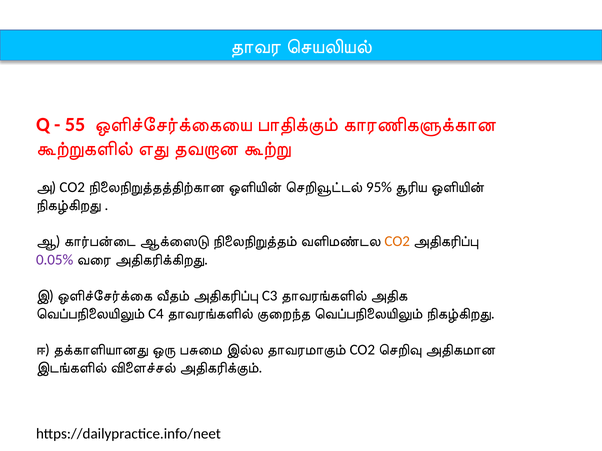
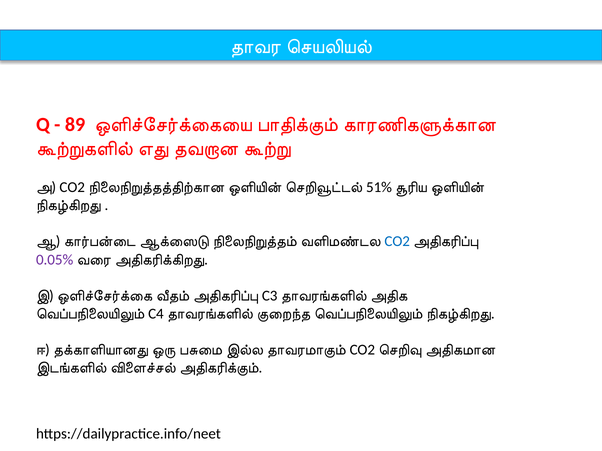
55: 55 -> 89 (75, 125)
95%: 95% -> 51% (379, 188)
CO2 colour: orange -> blue (397, 242)
